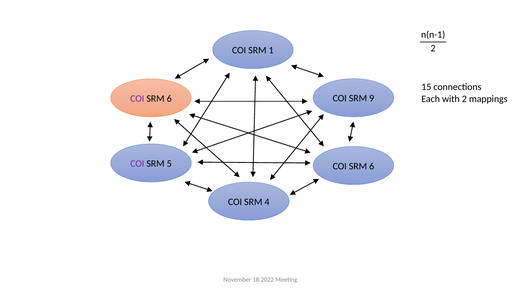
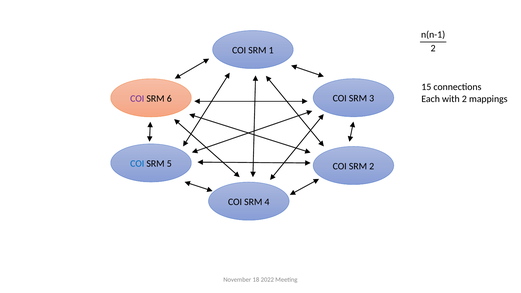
9: 9 -> 3 (372, 98)
COI colour: purple -> blue (137, 164)
6: 6 -> 2 (372, 166)
